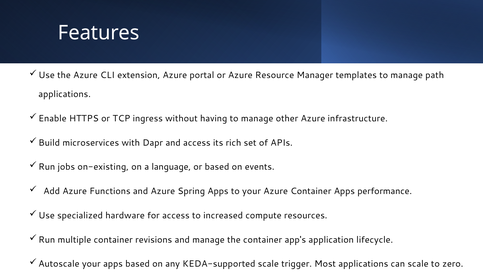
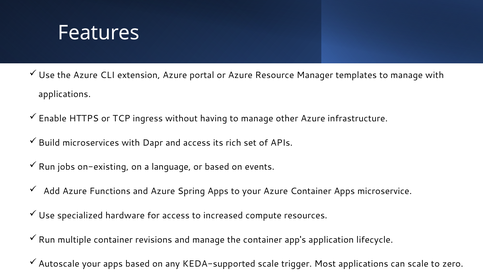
manage path: path -> with (435, 75)
performance: performance -> microservice (385, 191)
